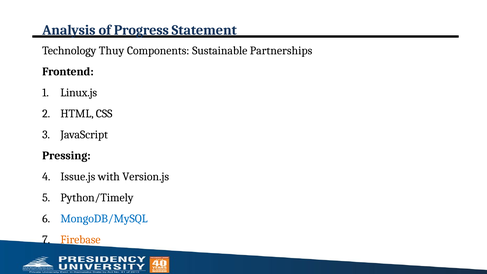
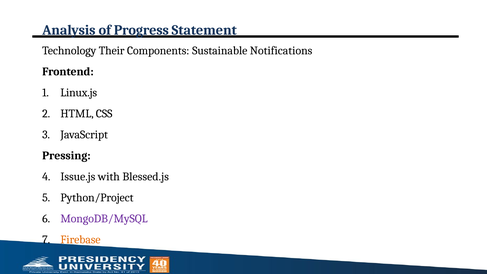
Thuy: Thuy -> Their (112, 51)
Partnerships: Partnerships -> Notifications (281, 51)
Version.js: Version.js -> Blessed.js (146, 177)
Python/Timely: Python/Timely -> Python/Project (97, 198)
MongoDB/MySQL colour: blue -> purple (104, 219)
